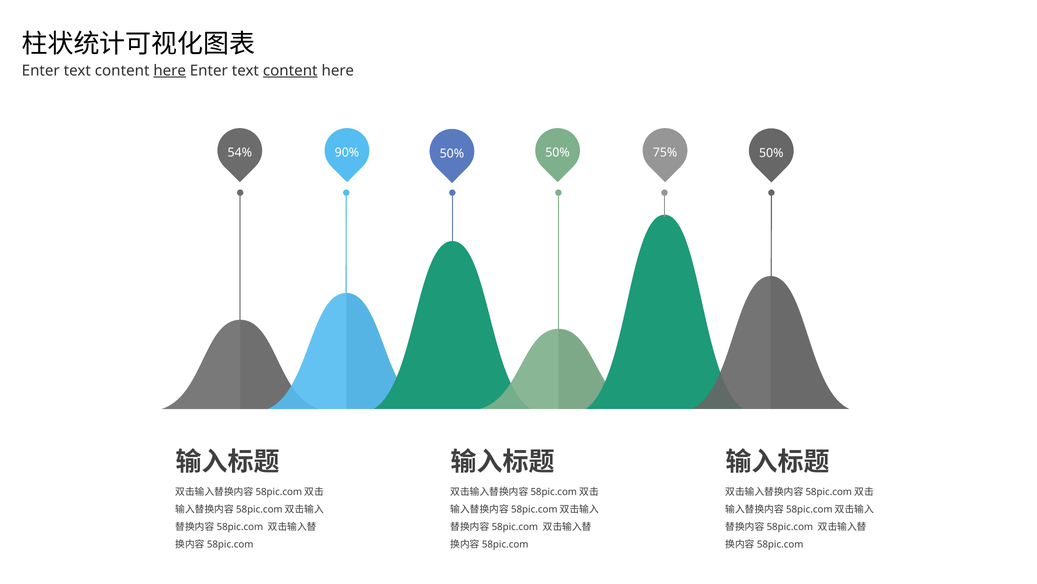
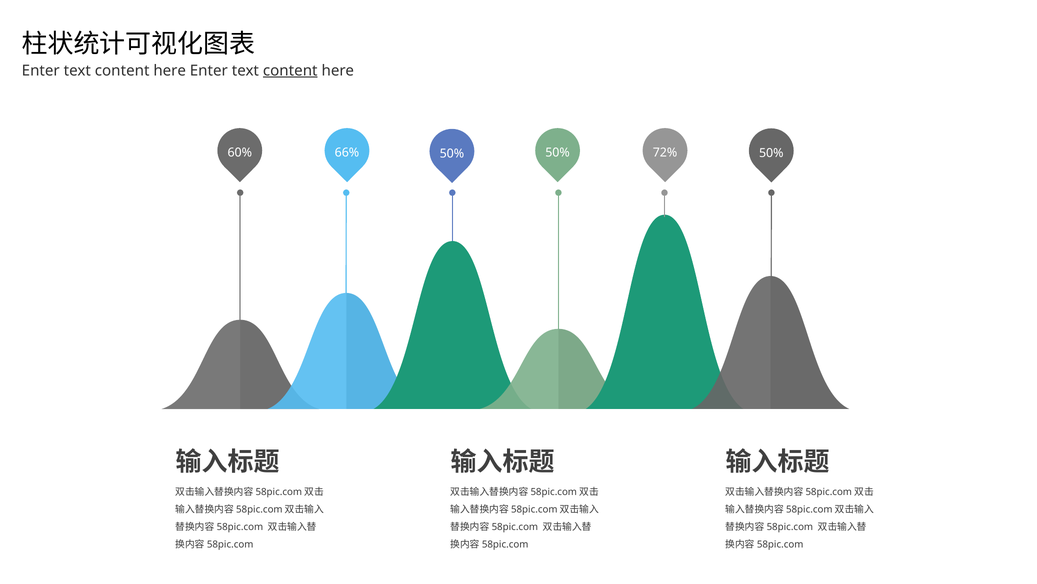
here underline: present -> none (170, 70)
54%: 54% -> 60% (240, 153)
90%: 90% -> 66% (347, 153)
75%: 75% -> 72% (665, 153)
